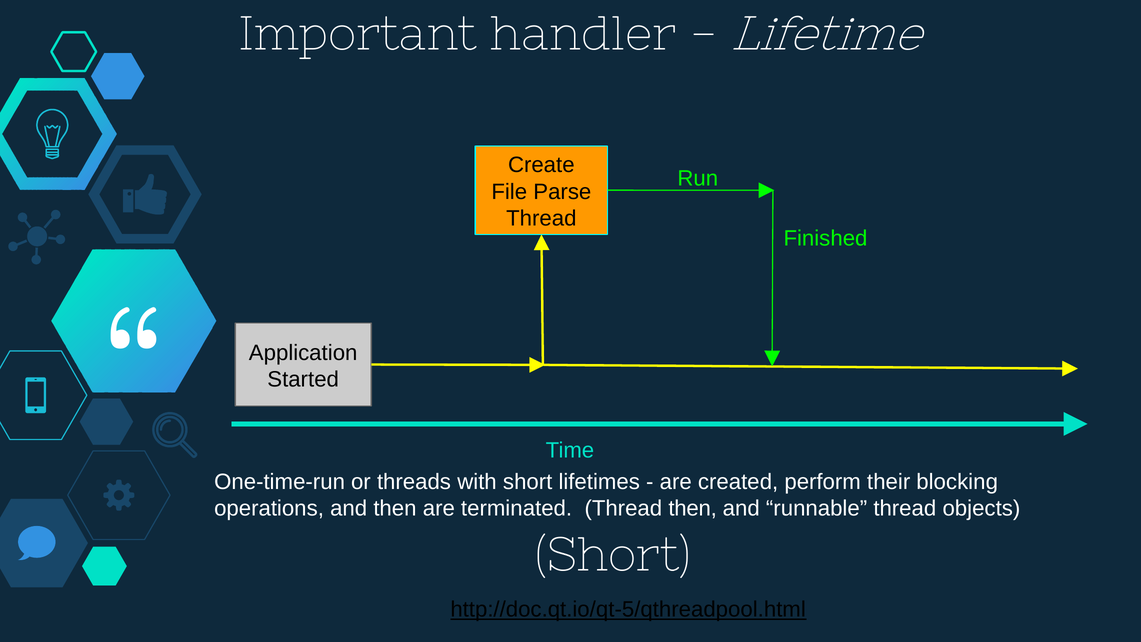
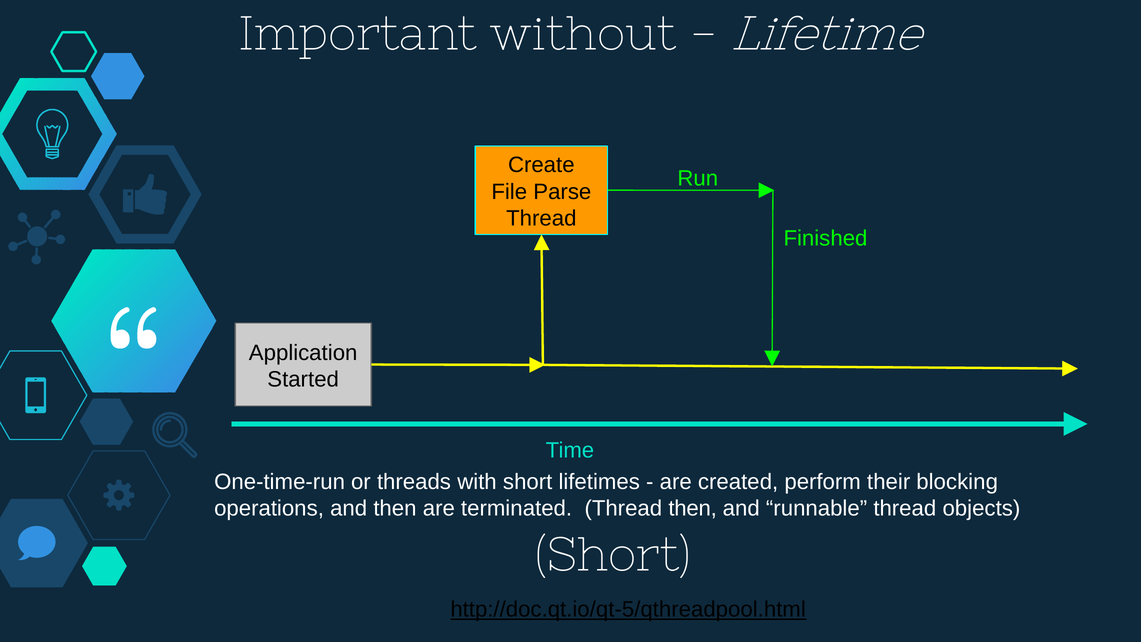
handler: handler -> without (583, 34)
